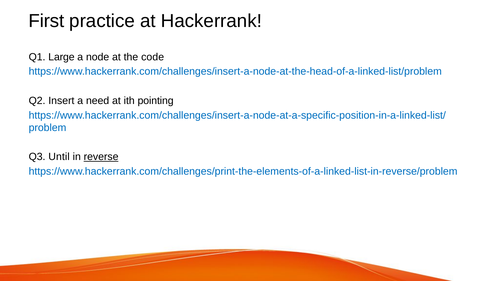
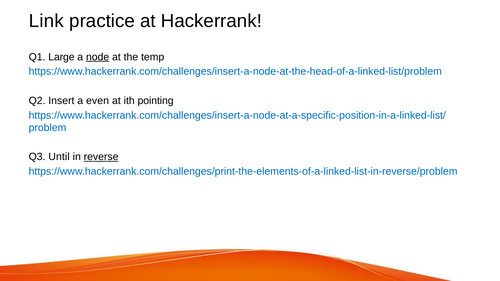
First: First -> Link (46, 21)
node underline: none -> present (98, 57)
code: code -> temp (153, 57)
need: need -> even (98, 101)
